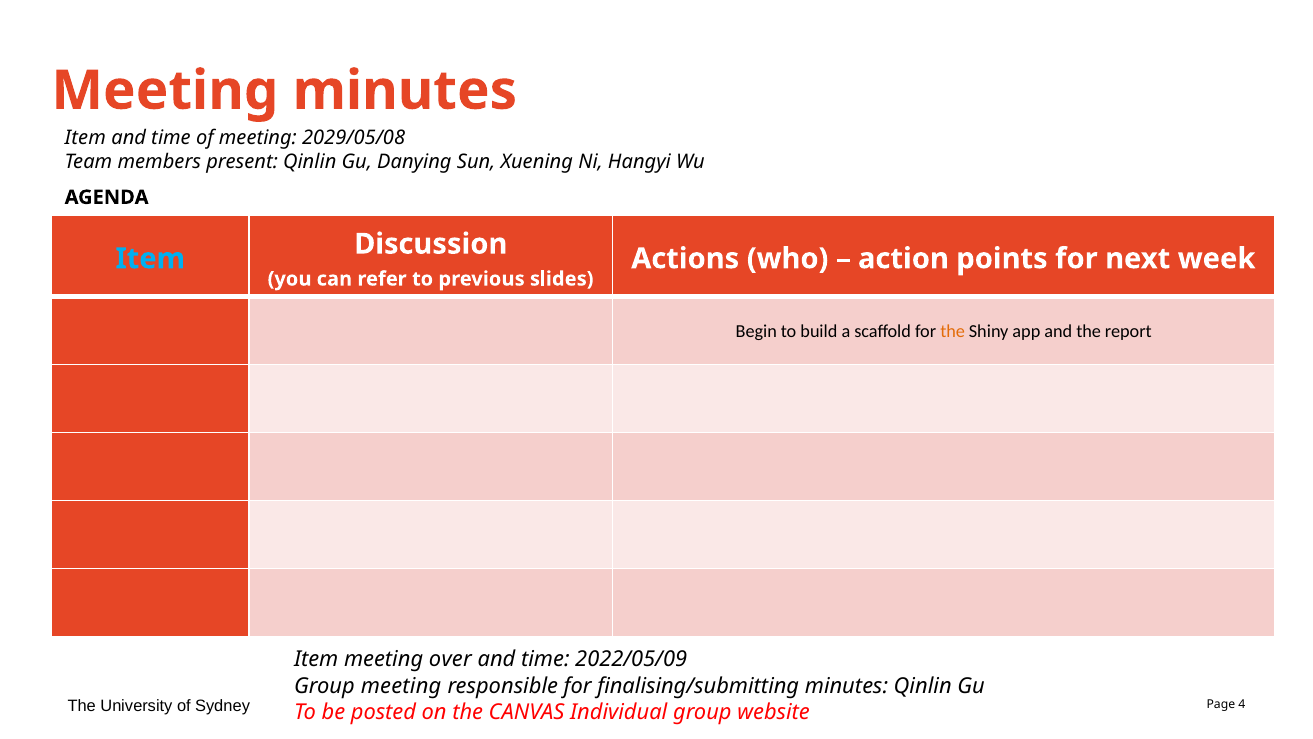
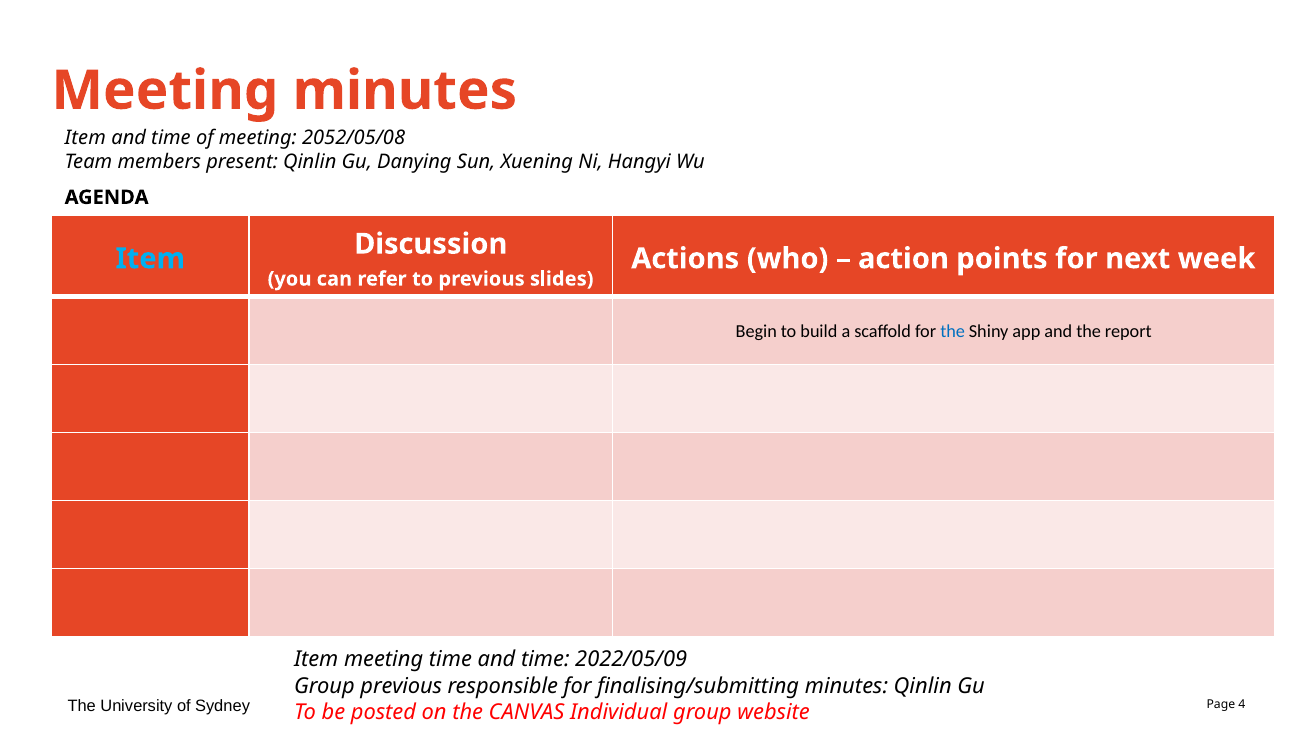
2029/05/08: 2029/05/08 -> 2052/05/08 (354, 138)
the colour: orange -> blue (953, 331)
meeting over: over -> time (450, 659)
Group meeting: meeting -> previous (401, 685)
